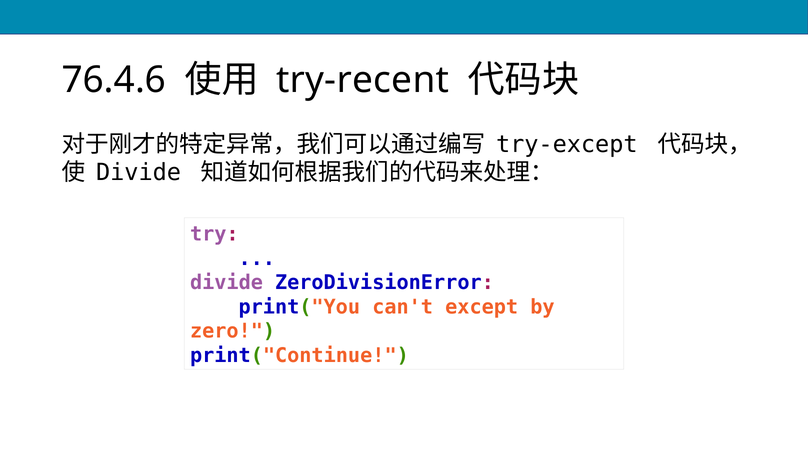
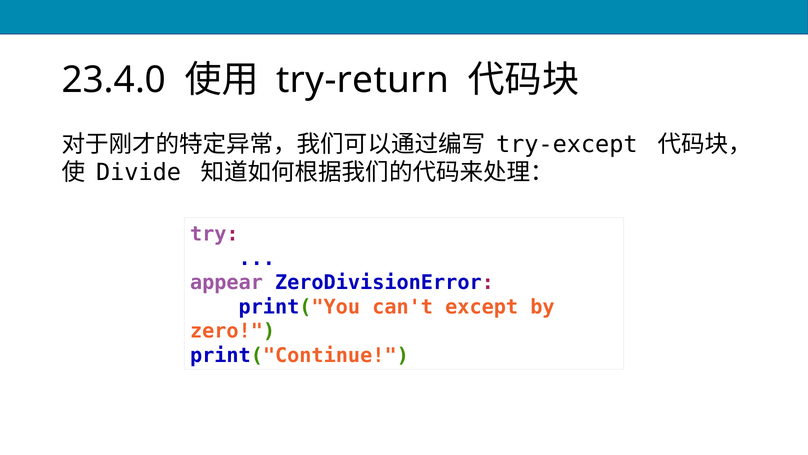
76.4.6: 76.4.6 -> 23.4.0 (114, 80)
try-recent: try-recent -> try-return (363, 80)
divide: divide -> appear (226, 282)
